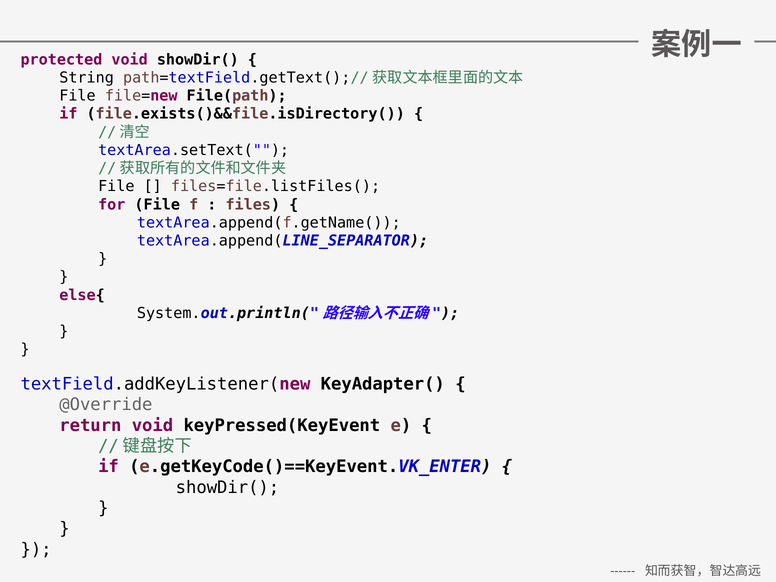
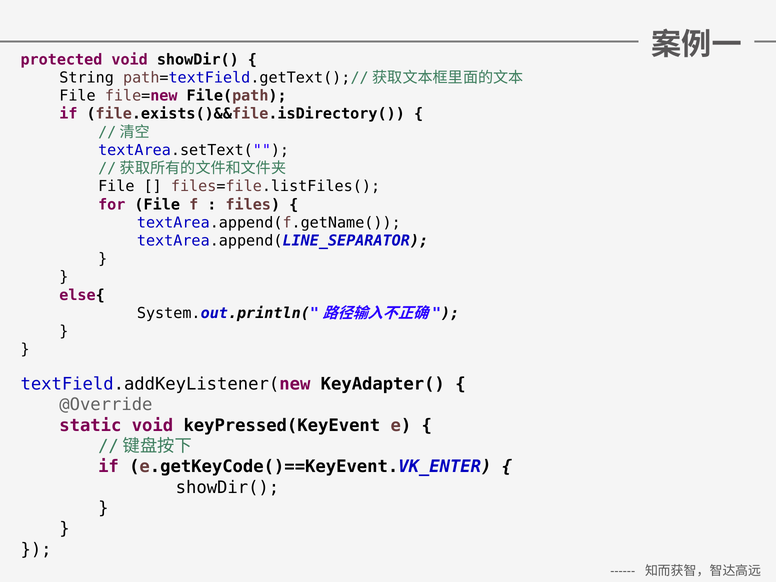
return: return -> static (90, 425)
